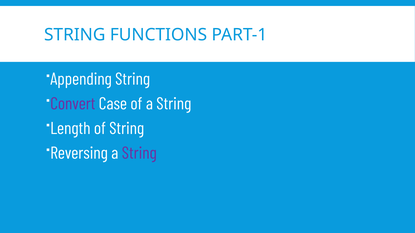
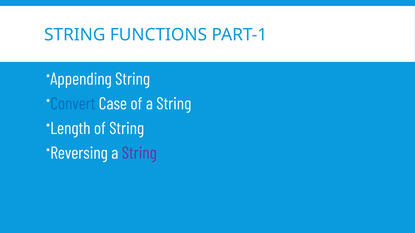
Convert colour: purple -> blue (73, 104)
